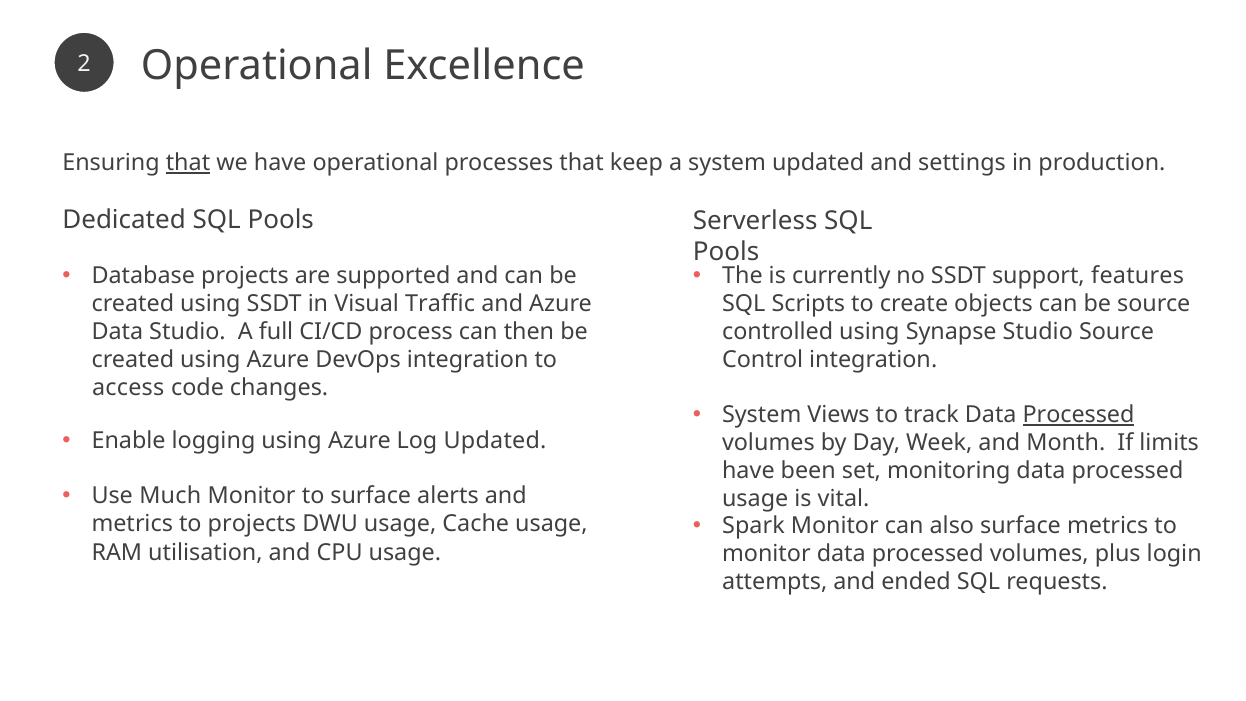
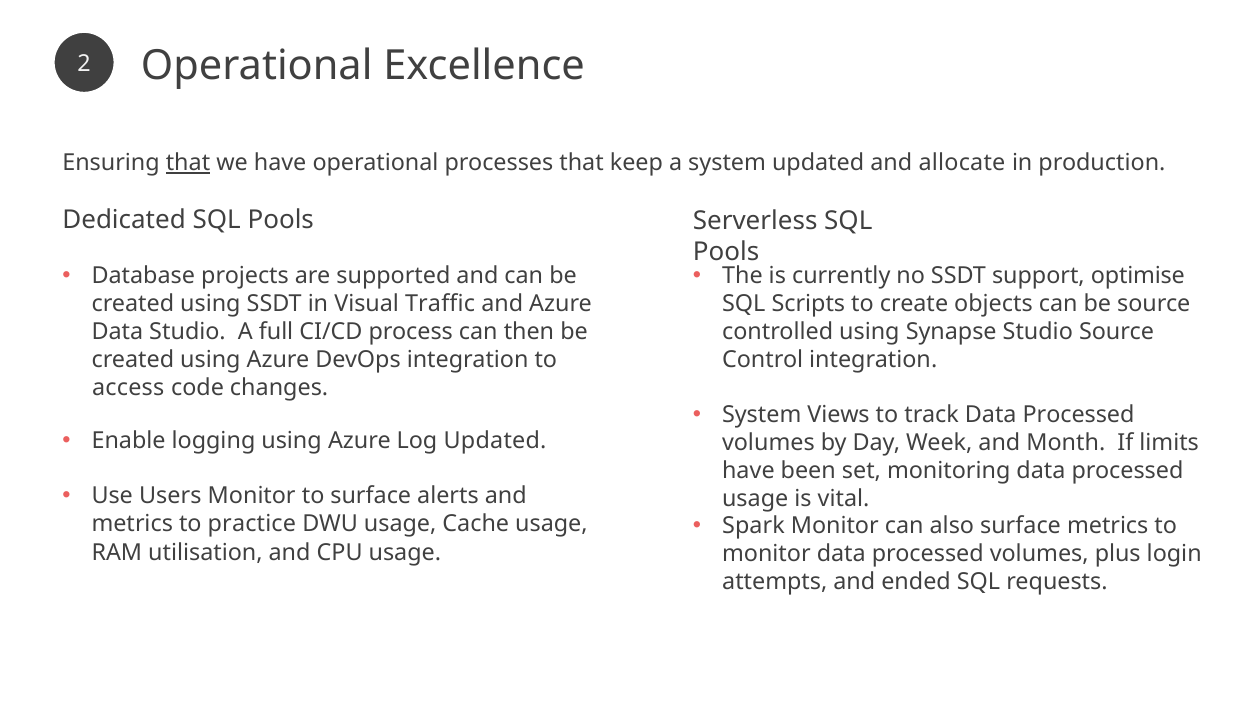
settings: settings -> allocate (962, 163)
features: features -> optimise (1138, 276)
Processed underline: present -> none (1078, 415)
Much: Much -> Users (170, 496)
to projects: projects -> practice (252, 524)
